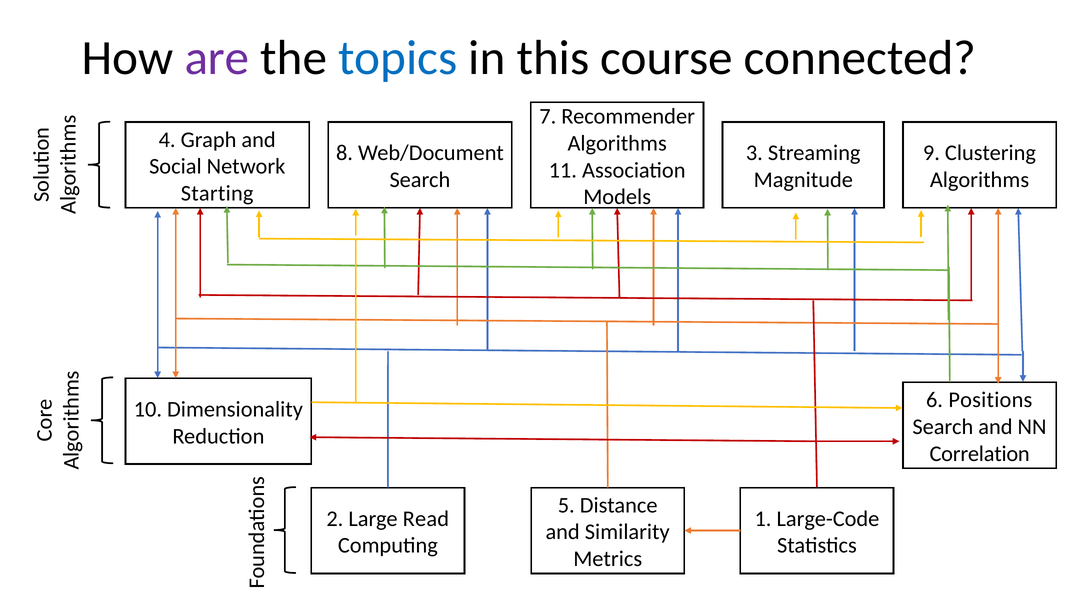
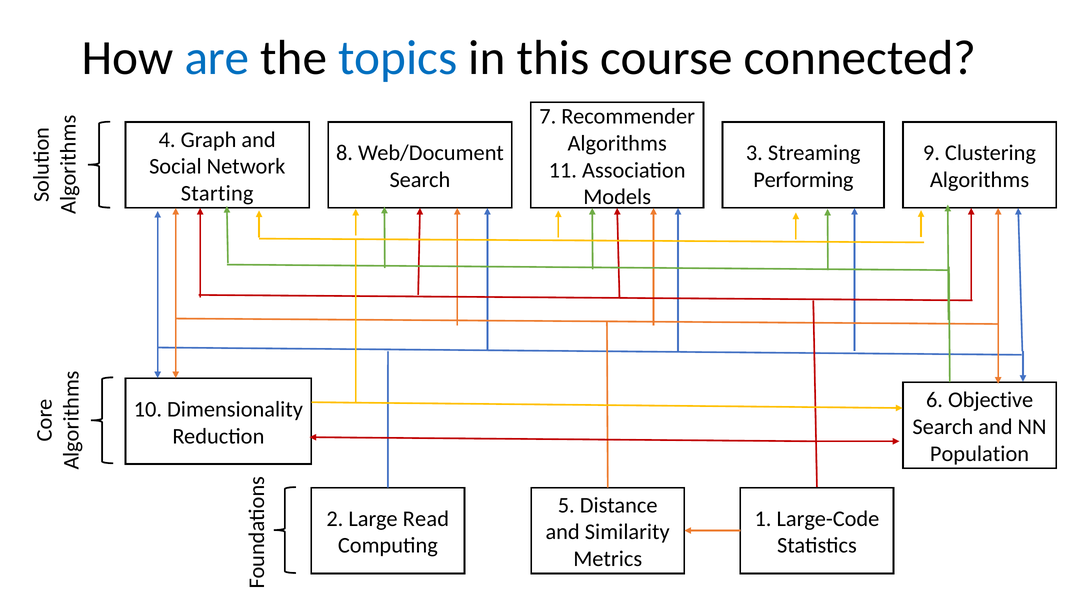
are colour: purple -> blue (217, 58)
Magnitude: Magnitude -> Performing (803, 180)
Positions: Positions -> Objective (991, 400)
Correlation: Correlation -> Population (980, 454)
